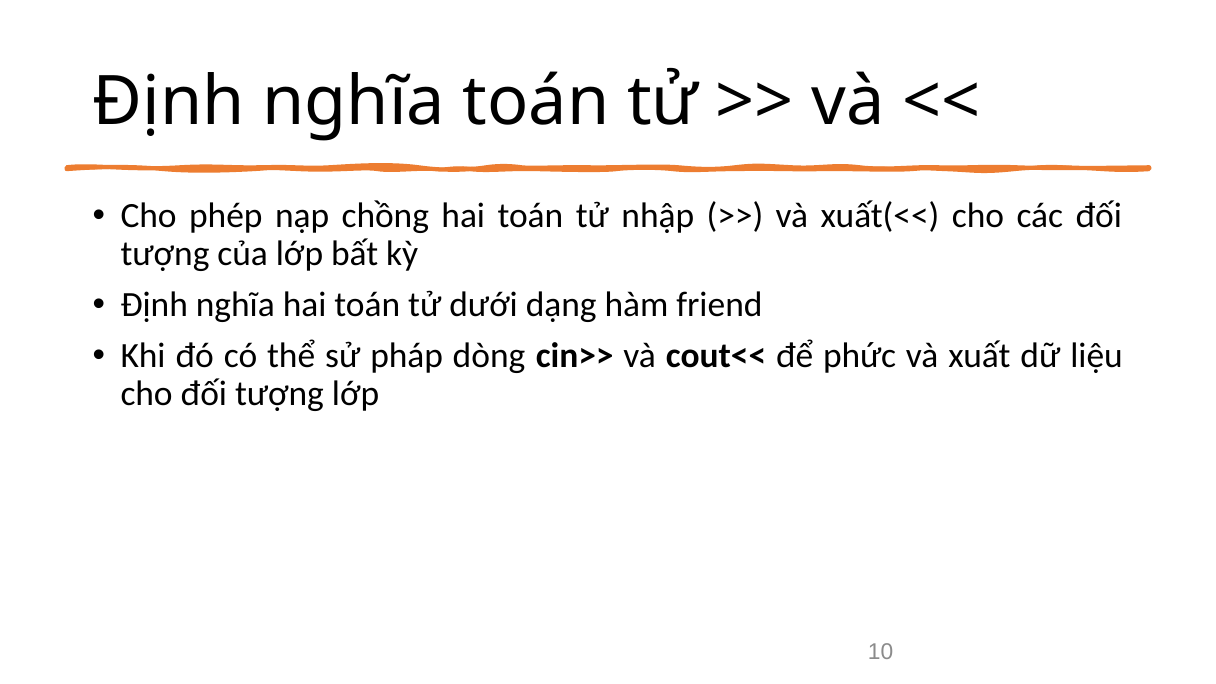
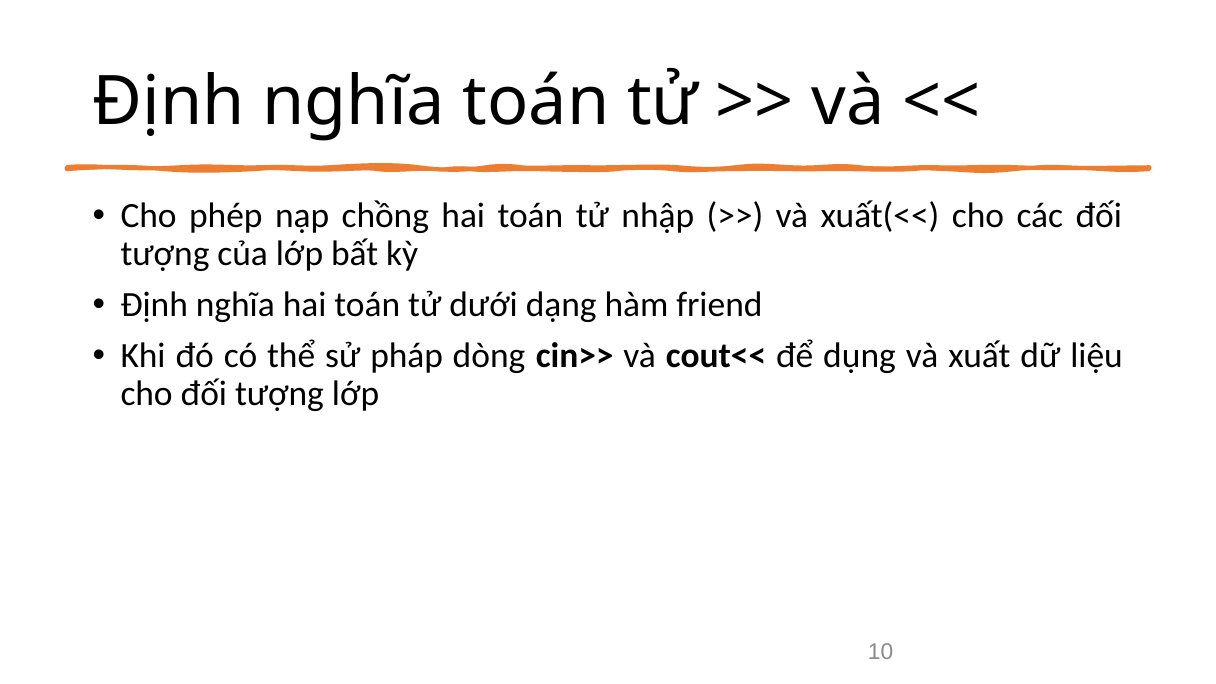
phức: phức -> dụng (860, 356)
